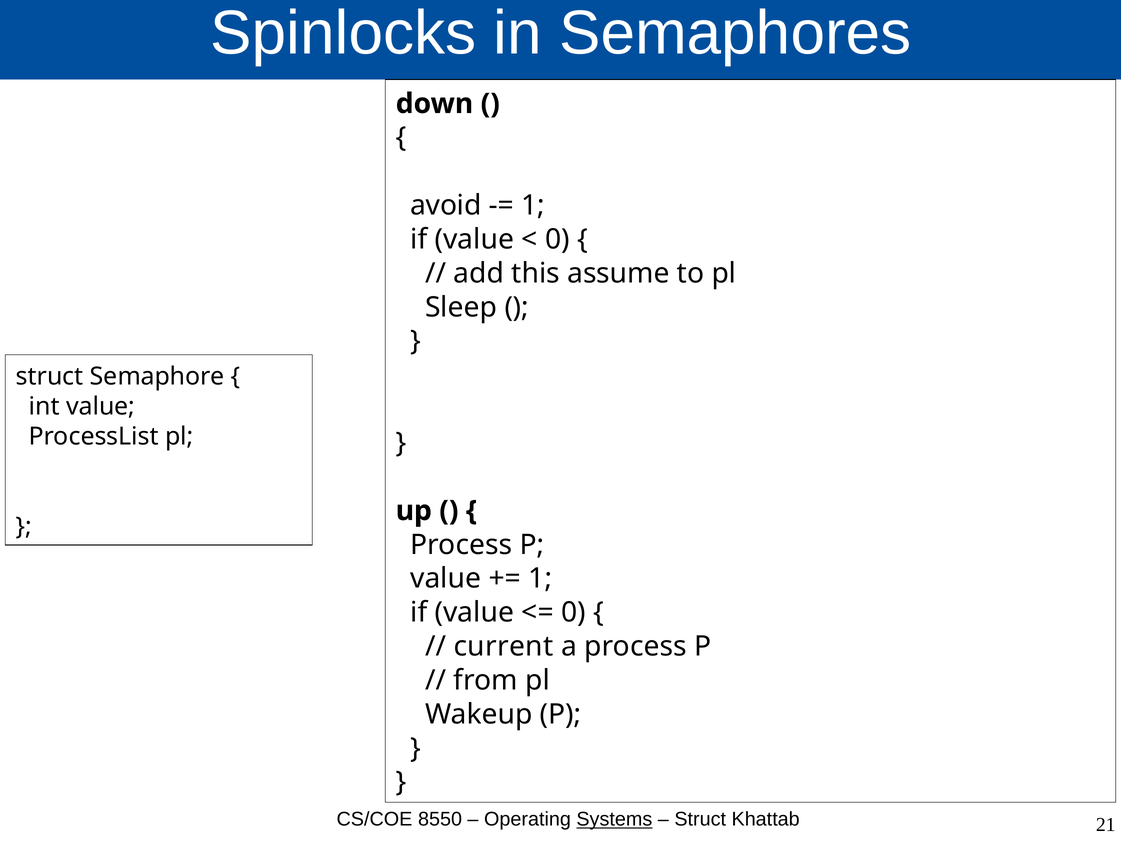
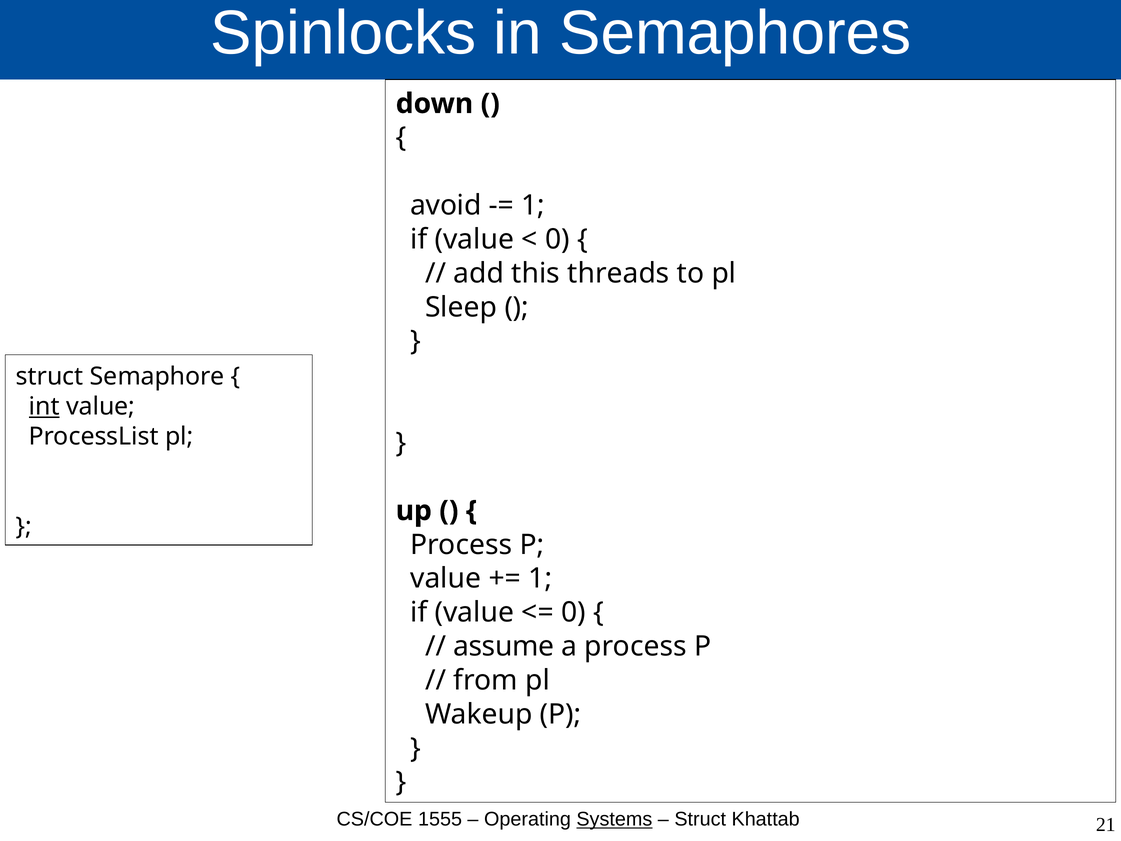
assume: assume -> threads (618, 273)
int underline: none -> present (44, 406)
current: current -> assume (504, 646)
8550: 8550 -> 1555 (440, 819)
